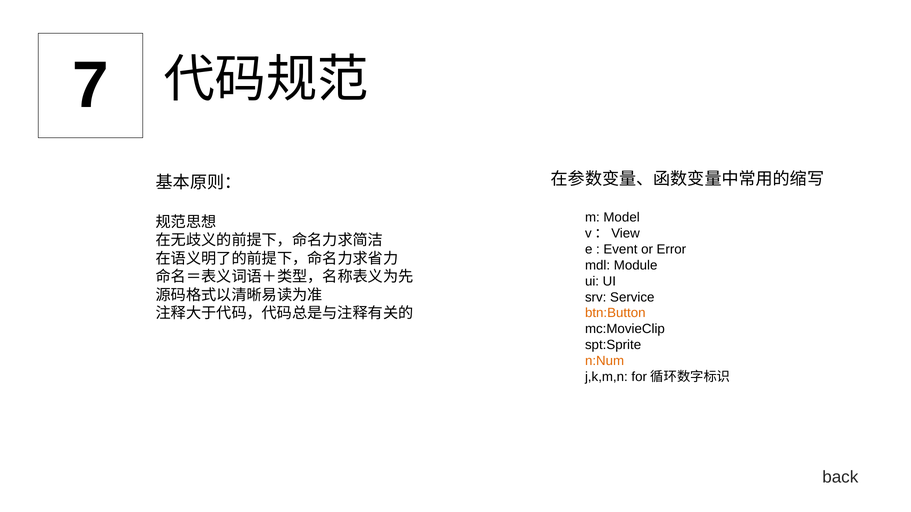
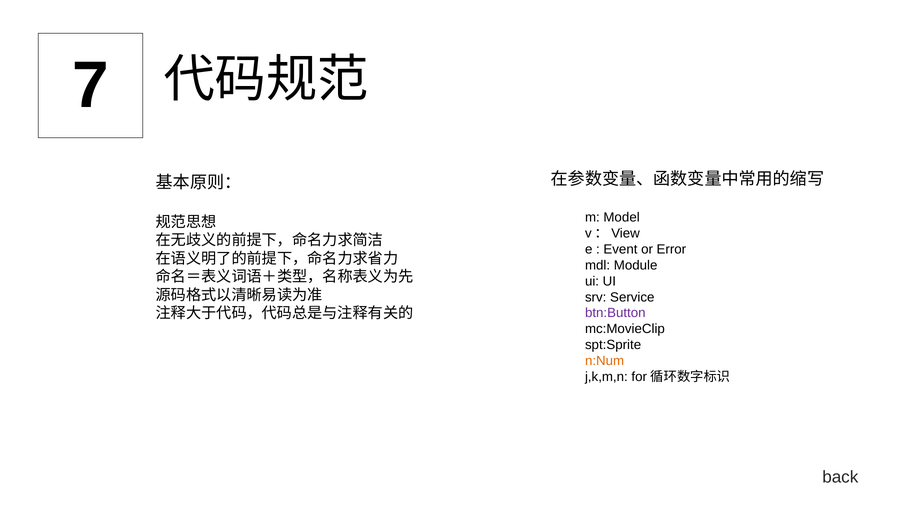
btn:Button colour: orange -> purple (615, 313)
